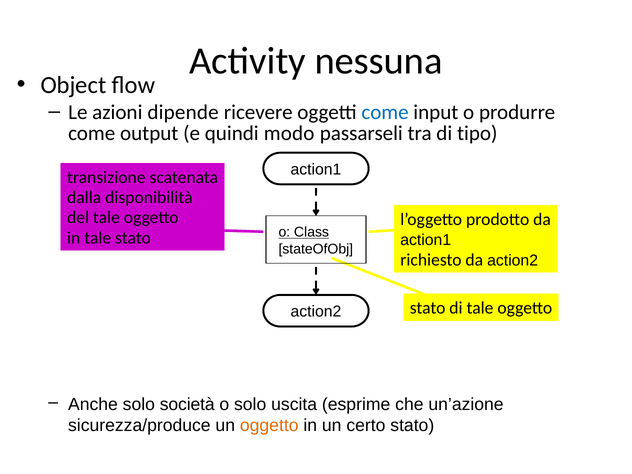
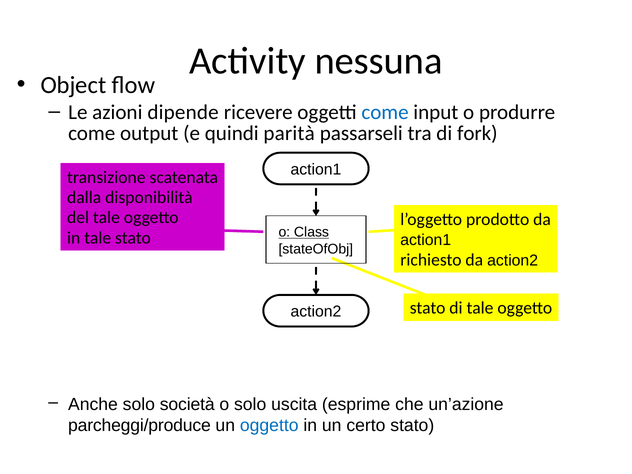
modo: modo -> parità (289, 133)
tipo: tipo -> fork (477, 133)
sicurezza/produce: sicurezza/produce -> parcheggi/produce (139, 426)
oggetto colour: orange -> blue (269, 426)
